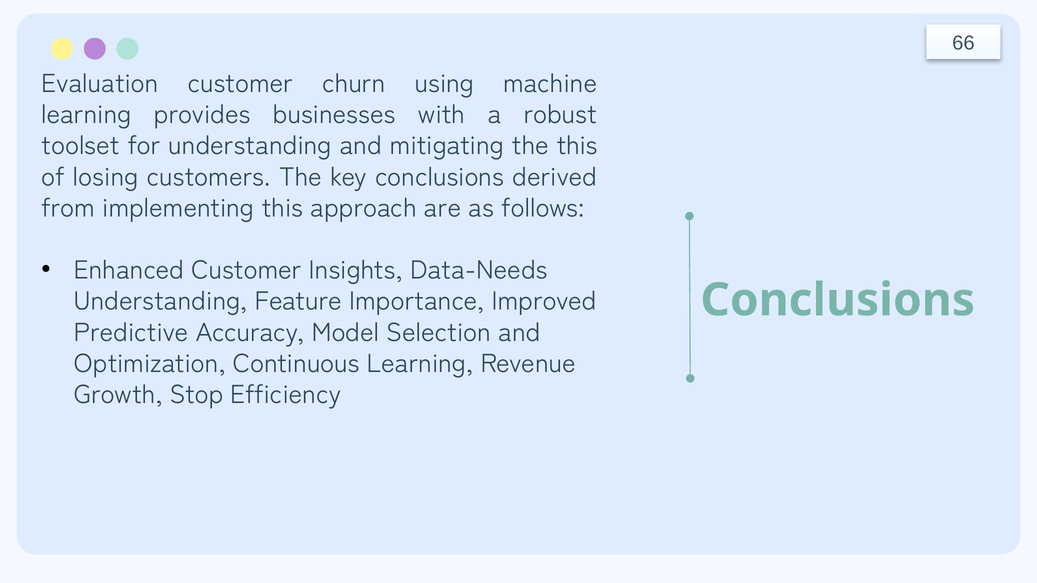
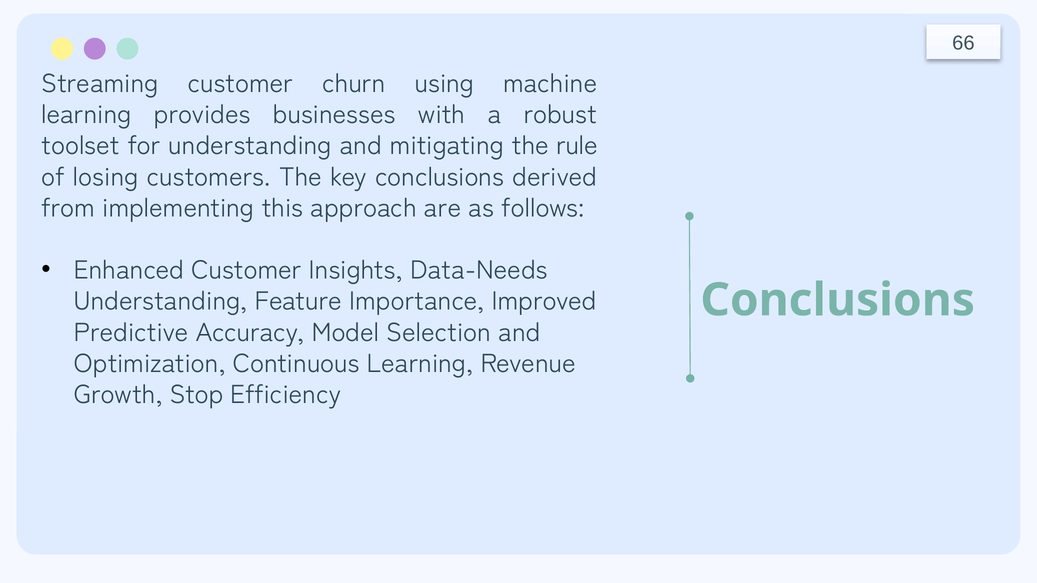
Evaluation: Evaluation -> Streaming (100, 84)
the this: this -> rule (577, 146)
